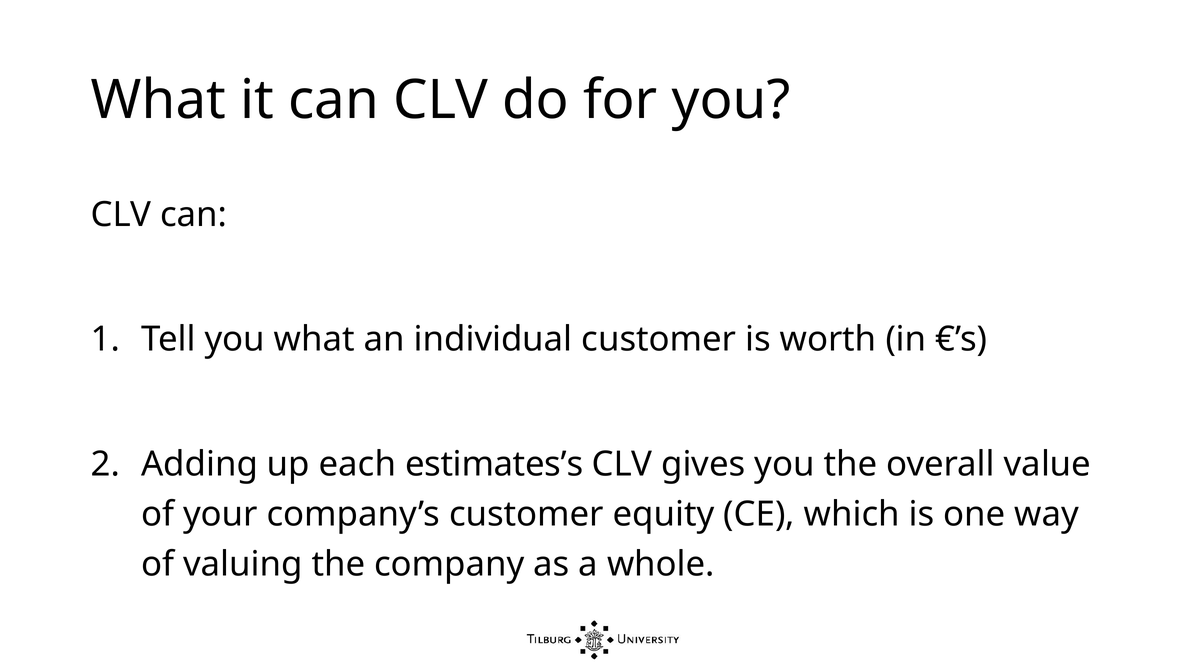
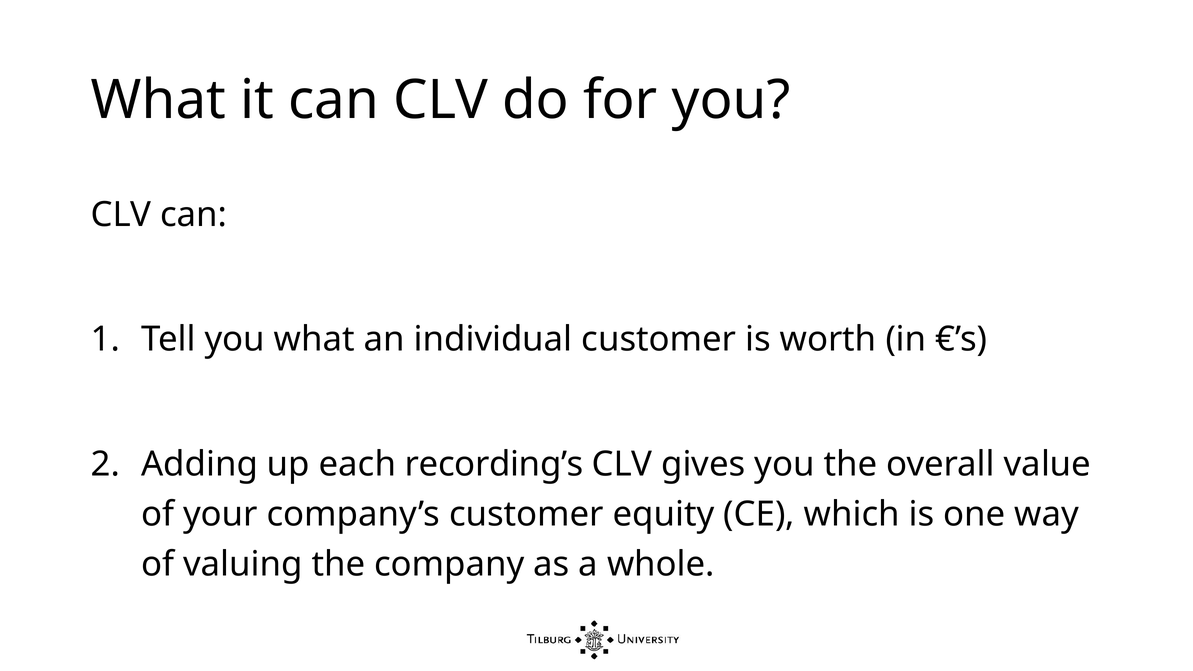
estimates’s: estimates’s -> recording’s (494, 464)
